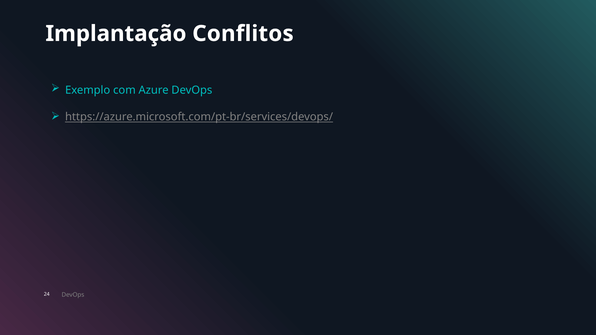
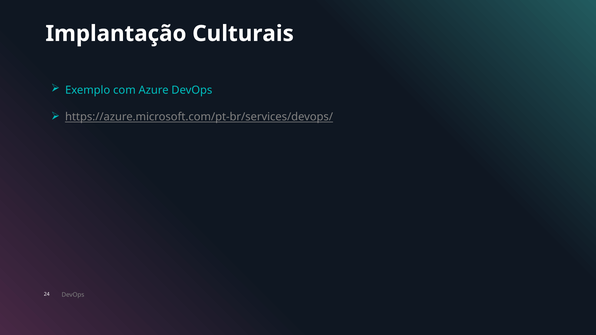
Conflitos: Conflitos -> Culturais (243, 34)
